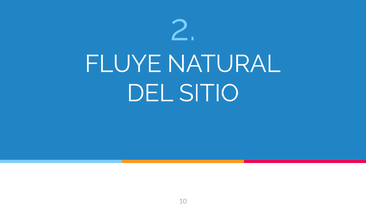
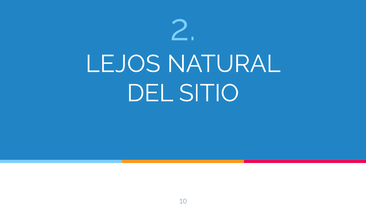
FLUYE: FLUYE -> LEJOS (123, 64)
